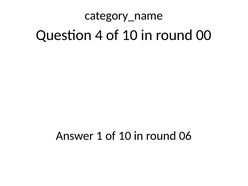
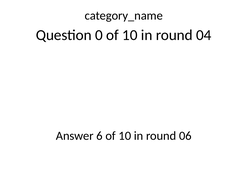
4: 4 -> 0 (99, 35)
00: 00 -> 04 (204, 35)
1: 1 -> 6 (100, 136)
